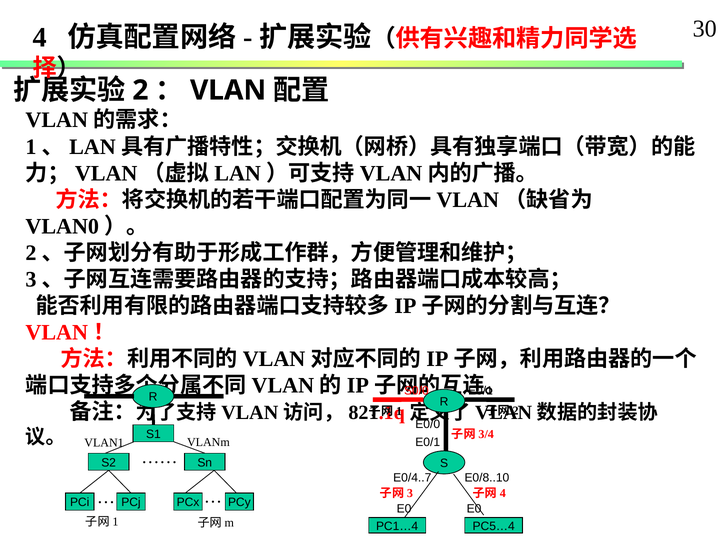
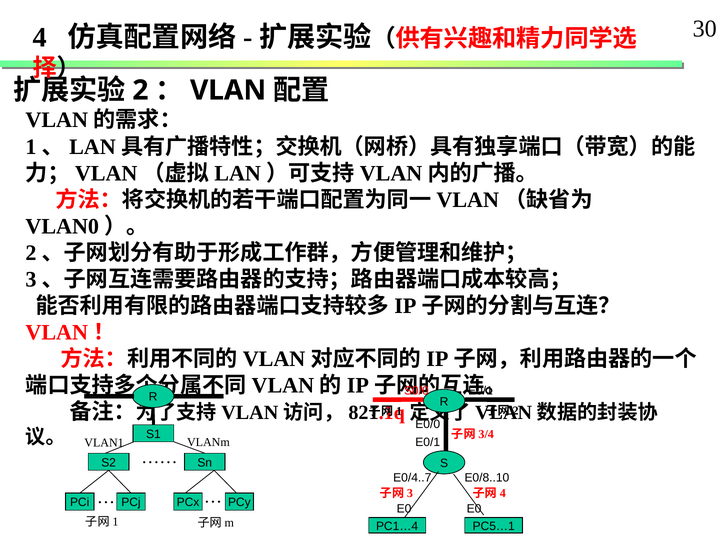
PC5…4: PC5…4 -> PC5…1 (494, 526)
